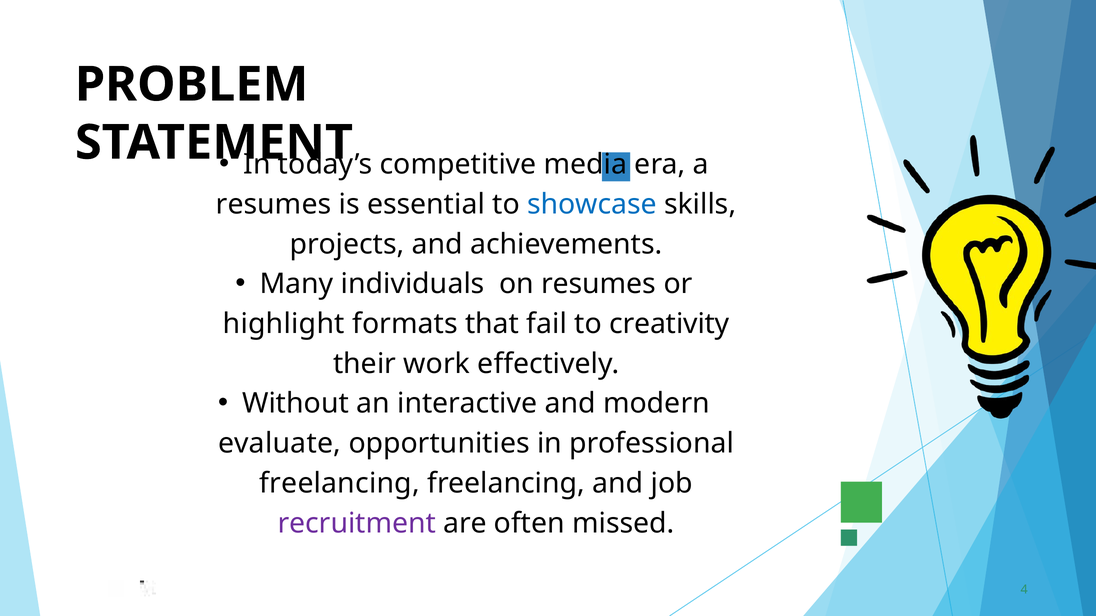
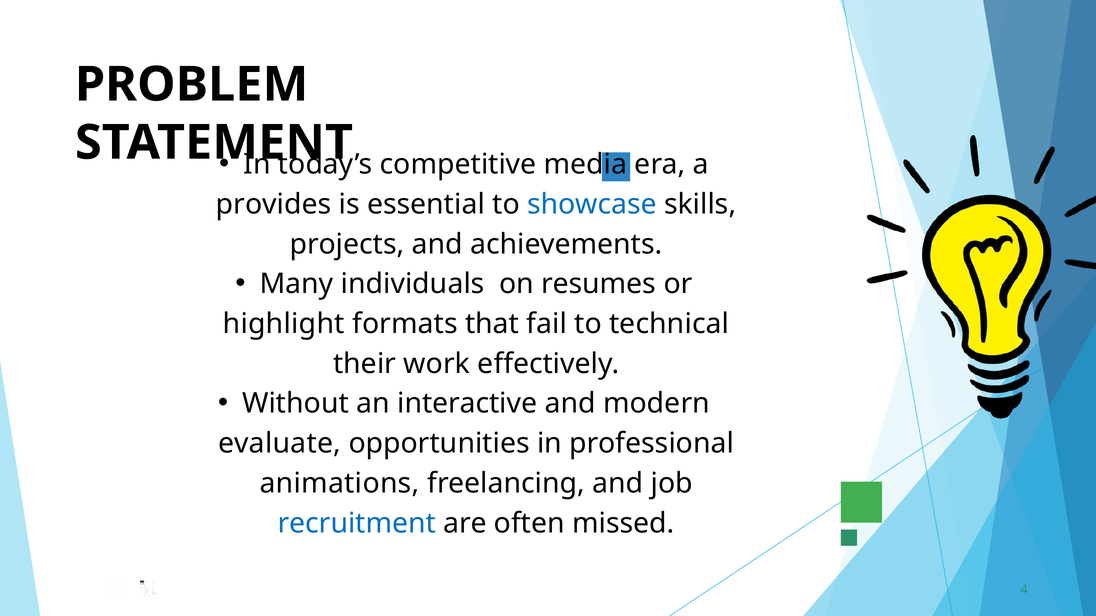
resumes: resumes -> provides (274, 204)
creativity: creativity -> technical (669, 324)
freelancing: freelancing -> animations (340, 484)
recruitment colour: purple -> blue (357, 524)
